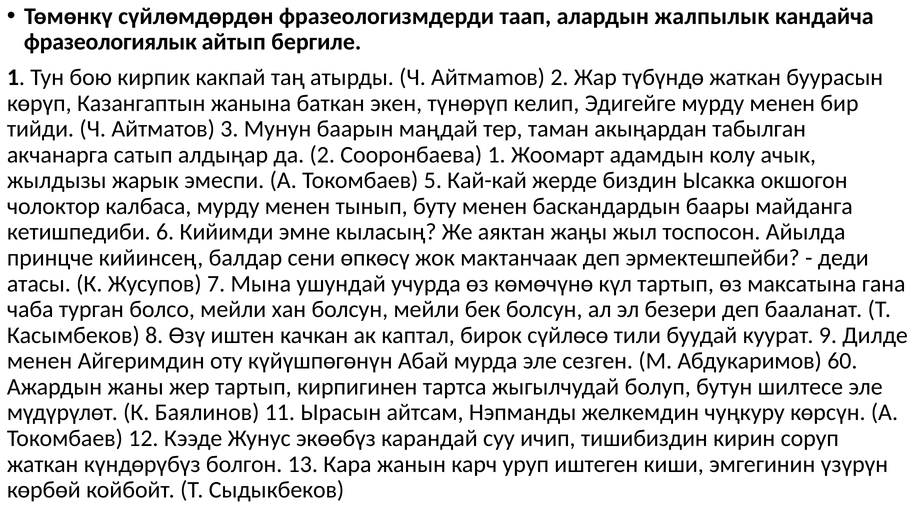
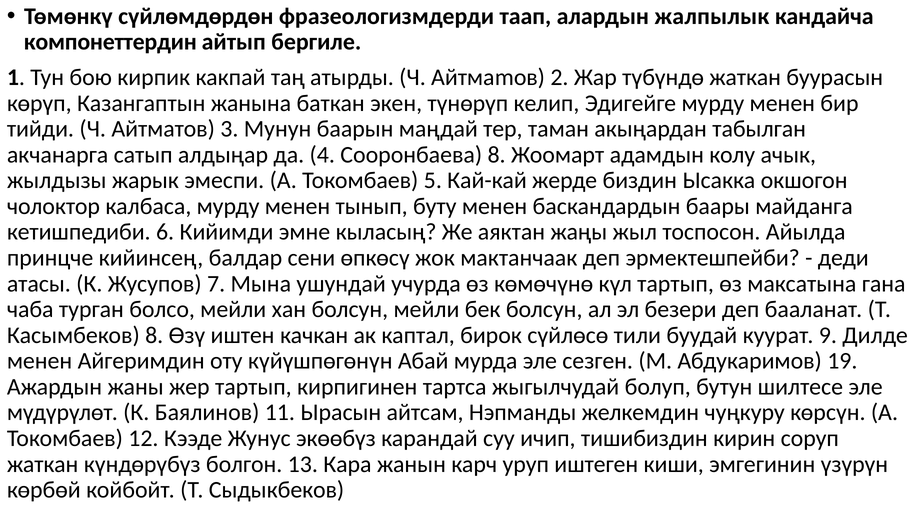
фразеологиялык: фразеологиялык -> компонеттердин (110, 42)
да 2: 2 -> 4 (322, 155)
Сооронбаева 1: 1 -> 8 (497, 155)
60: 60 -> 19 (842, 361)
